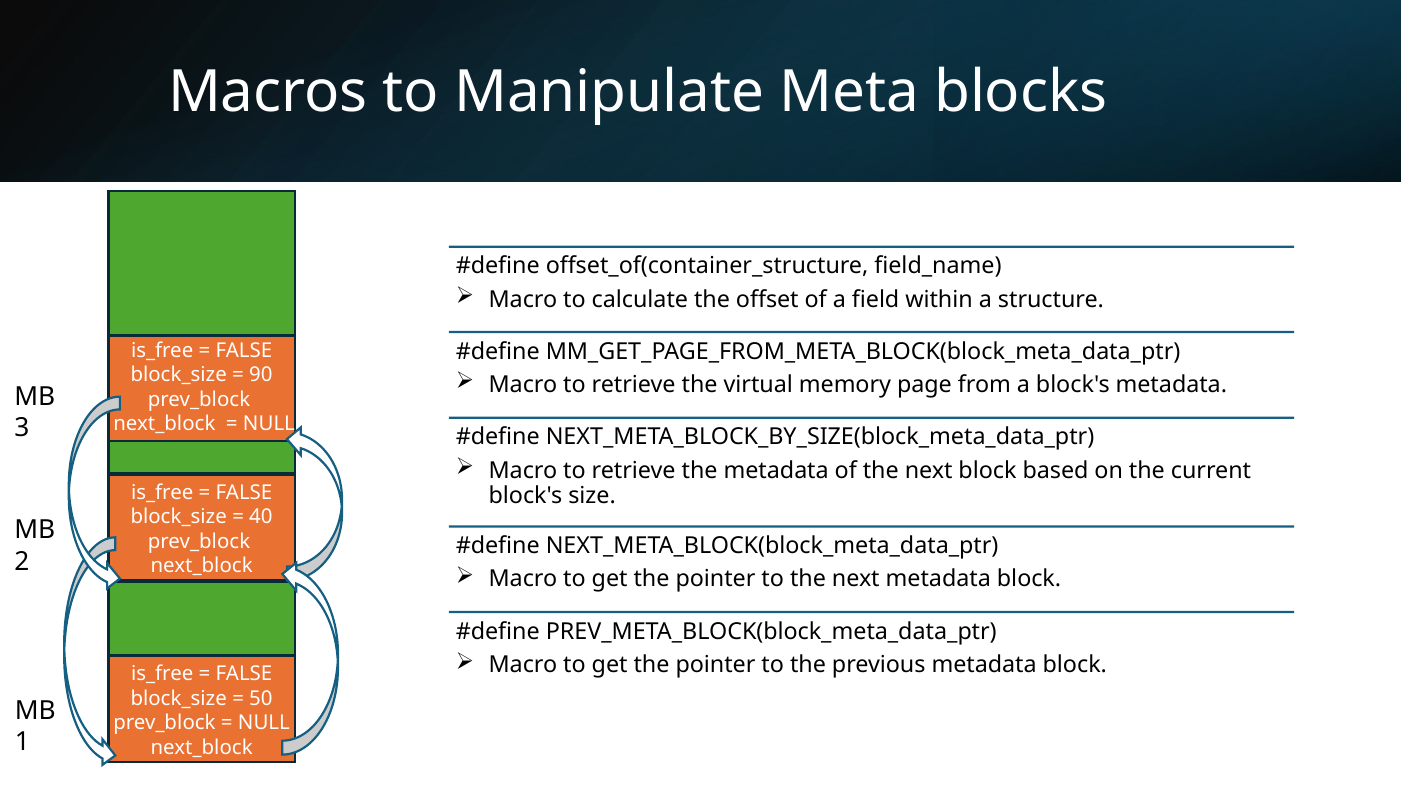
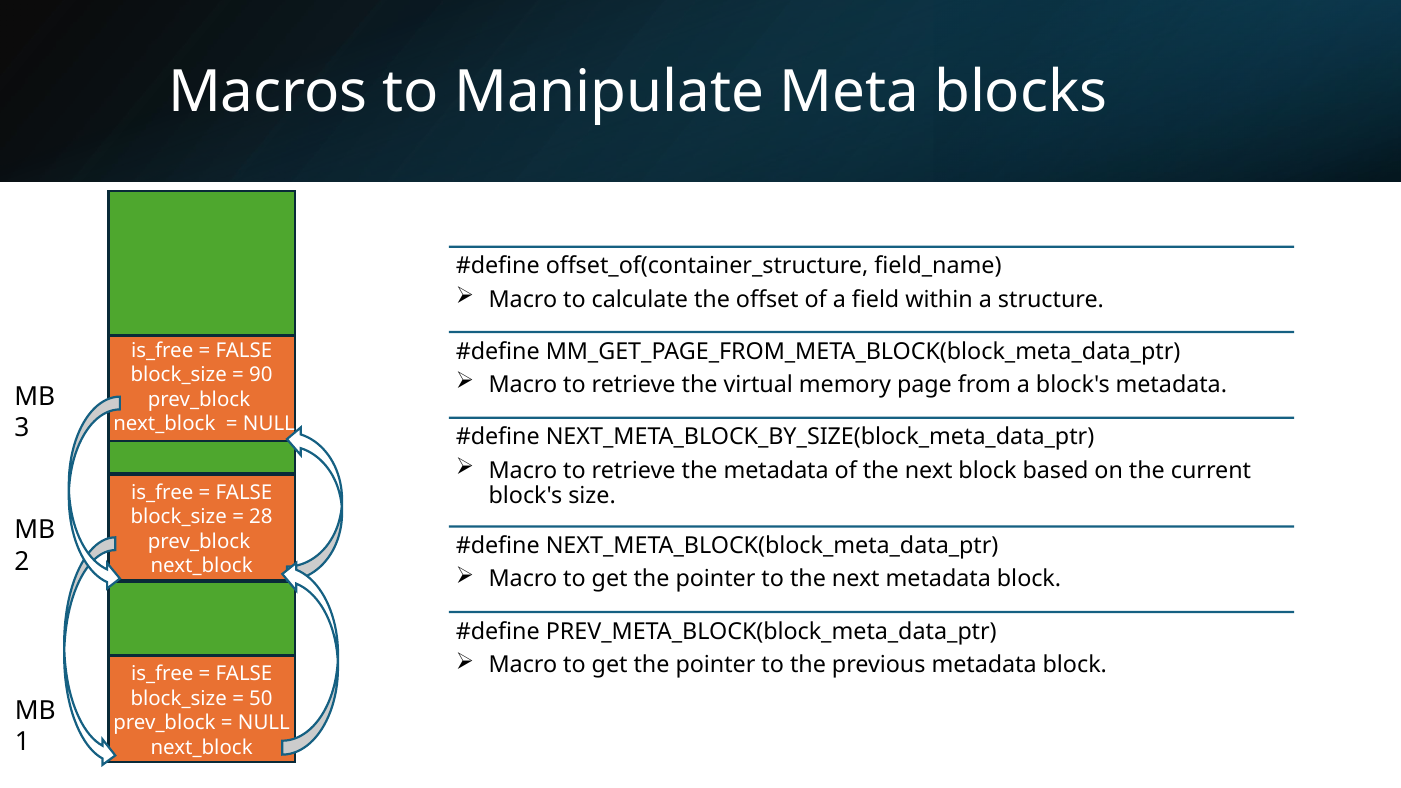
40: 40 -> 28 (261, 517)
